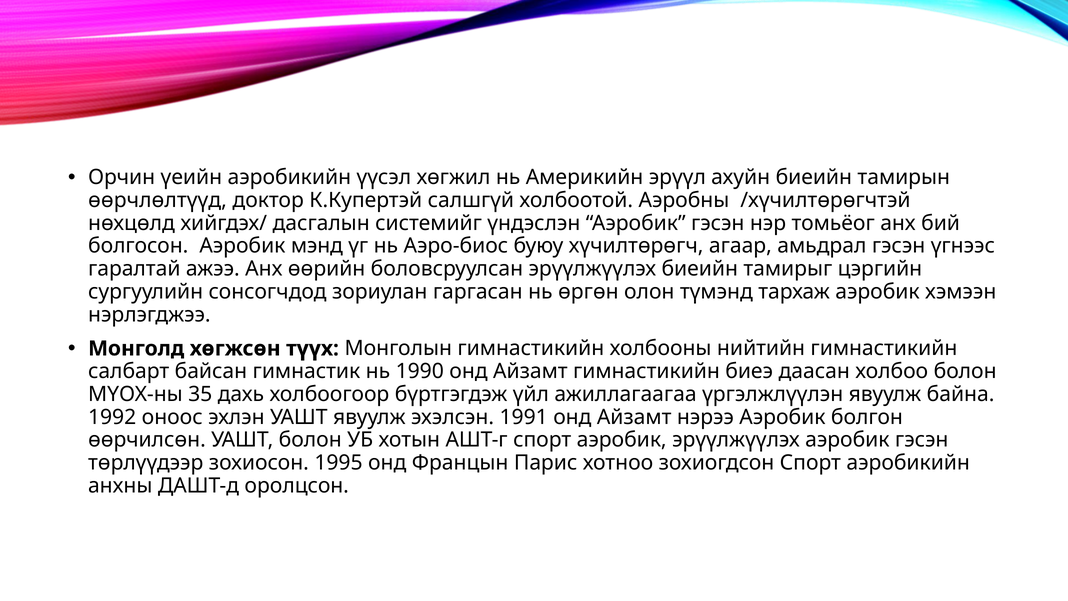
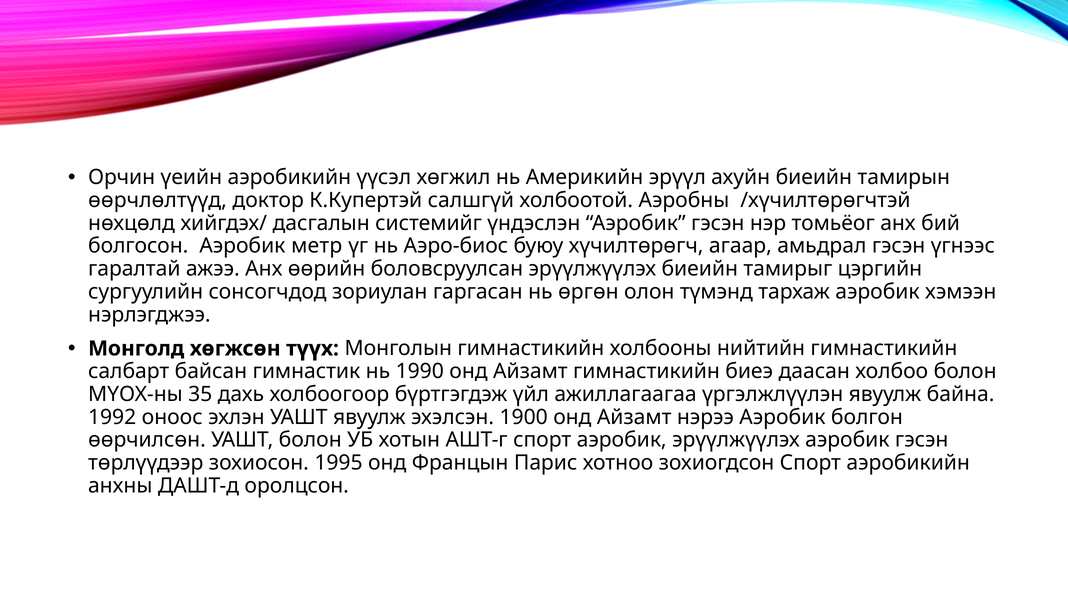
мэнд: мэнд -> метр (317, 246)
1991: 1991 -> 1900 (524, 417)
